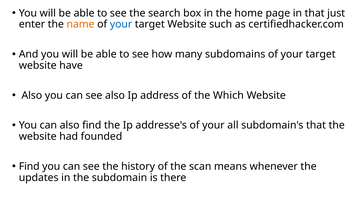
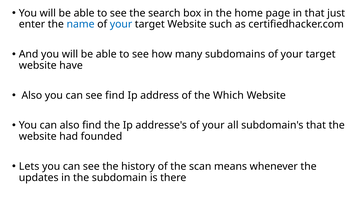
name colour: orange -> blue (81, 24)
see also: also -> find (115, 96)
Find: Find -> Lets (29, 167)
